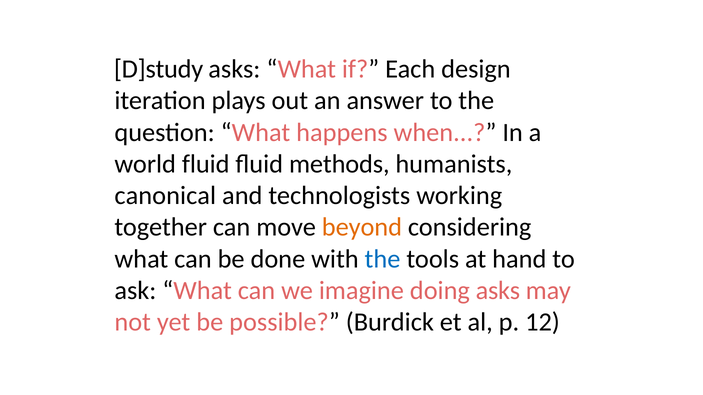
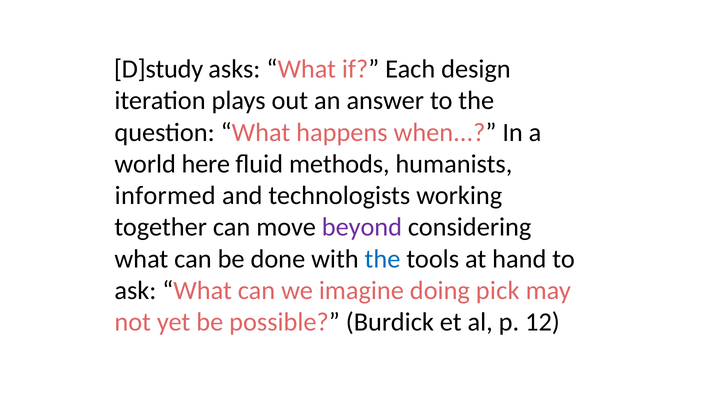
world fluid: fluid -> here (206, 164)
canonical: canonical -> informed (165, 196)
beyond colour: orange -> purple (362, 227)
doing asks: asks -> pick (498, 291)
